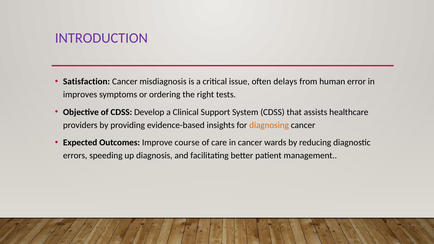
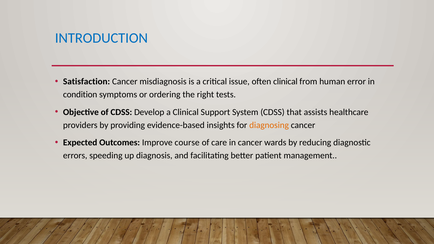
INTRODUCTION colour: purple -> blue (101, 38)
often delays: delays -> clinical (285, 82)
improves: improves -> condition (80, 95)
